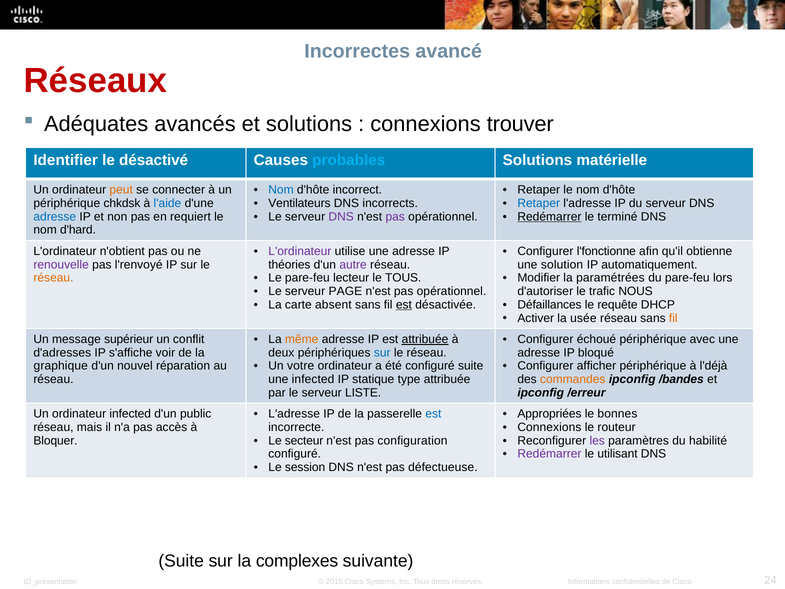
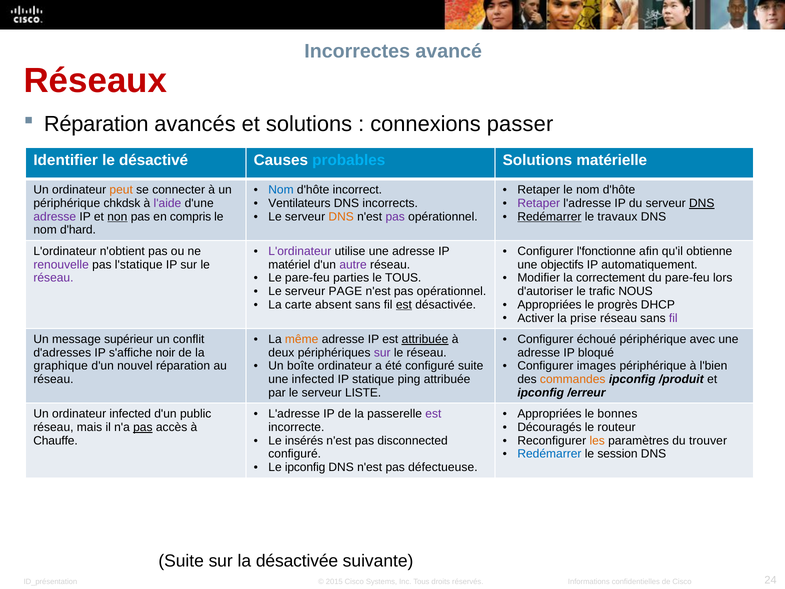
Adéquates: Adéquates -> Réparation (96, 124)
trouver: trouver -> passer (520, 124)
Retaper colour: blue -> purple (539, 203)
DNS underline: none -> present (702, 203)
l'aide colour: blue -> purple (167, 203)
DNS colour: purple -> orange (341, 217)
terminé: terminé -> travaux (617, 217)
adresse colour: blue -> purple (55, 217)
non underline: none -> present (117, 217)
requiert: requiert -> compris (191, 217)
l'renvoyé: l'renvoyé -> l'statique (139, 265)
théories: théories -> matériel (289, 265)
solution: solution -> objectifs (562, 265)
réseau colour: orange -> purple (53, 278)
lecteur: lecteur -> parties (351, 278)
paramétrées: paramétrées -> correctement (611, 278)
Défaillances: Défaillances -> Appropriées (549, 305)
requête: requête -> progrès (618, 305)
usée: usée -> prise (583, 318)
fil colour: orange -> purple (673, 318)
voir: voir -> noir (166, 353)
sur colour: blue -> purple (382, 353)
votre: votre -> boîte (301, 366)
afficher: afficher -> images (596, 366)
l'déjà: l'déjà -> l'bien (714, 366)
type: type -> ping (409, 379)
/bandes: /bandes -> /produit (681, 379)
est colour: blue -> purple (433, 414)
pas underline: none -> present (143, 427)
Connexions: Connexions -> Découragés (549, 427)
secteur: secteur -> insérés (304, 440)
configuration: configuration -> disconnected (413, 440)
les colour: purple -> orange (597, 440)
habilité: habilité -> trouver (708, 440)
Bloquer: Bloquer -> Chauffe (55, 440)
Redémarrer colour: purple -> blue (549, 454)
utilisant: utilisant -> session (618, 454)
Le session: session -> ipconfig (305, 467)
la complexes: complexes -> désactivée (297, 561)
